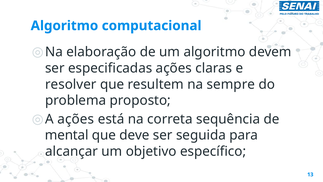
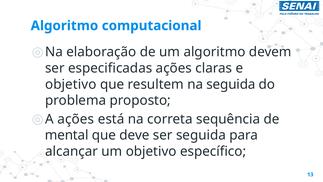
resolver: resolver -> objetivo (71, 84)
na sempre: sempre -> seguida (231, 84)
